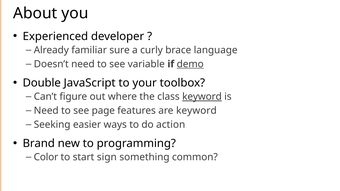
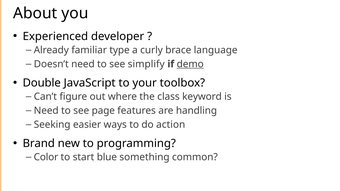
sure: sure -> type (120, 50)
variable: variable -> simplify (146, 64)
keyword underline: present -> none (202, 97)
are keyword: keyword -> handling (196, 111)
sign: sign -> blue (107, 157)
